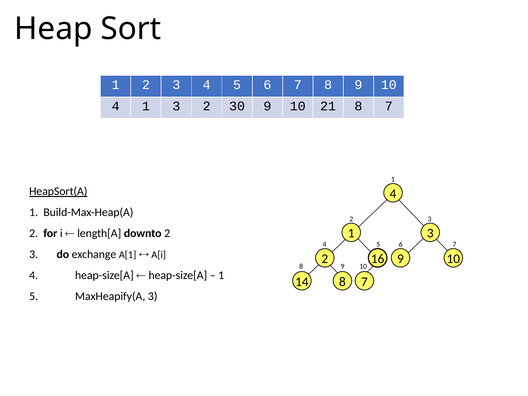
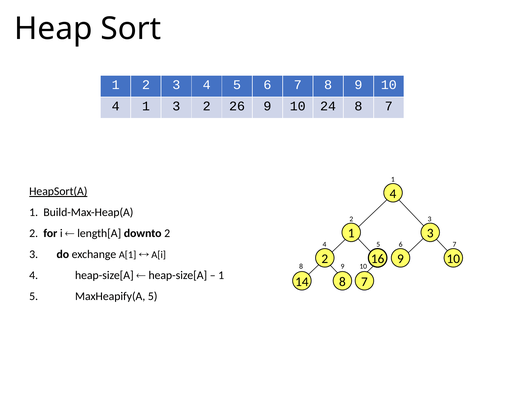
30: 30 -> 26 (237, 106)
21: 21 -> 24 (328, 106)
MaxHeapify(A 3: 3 -> 5 (153, 296)
